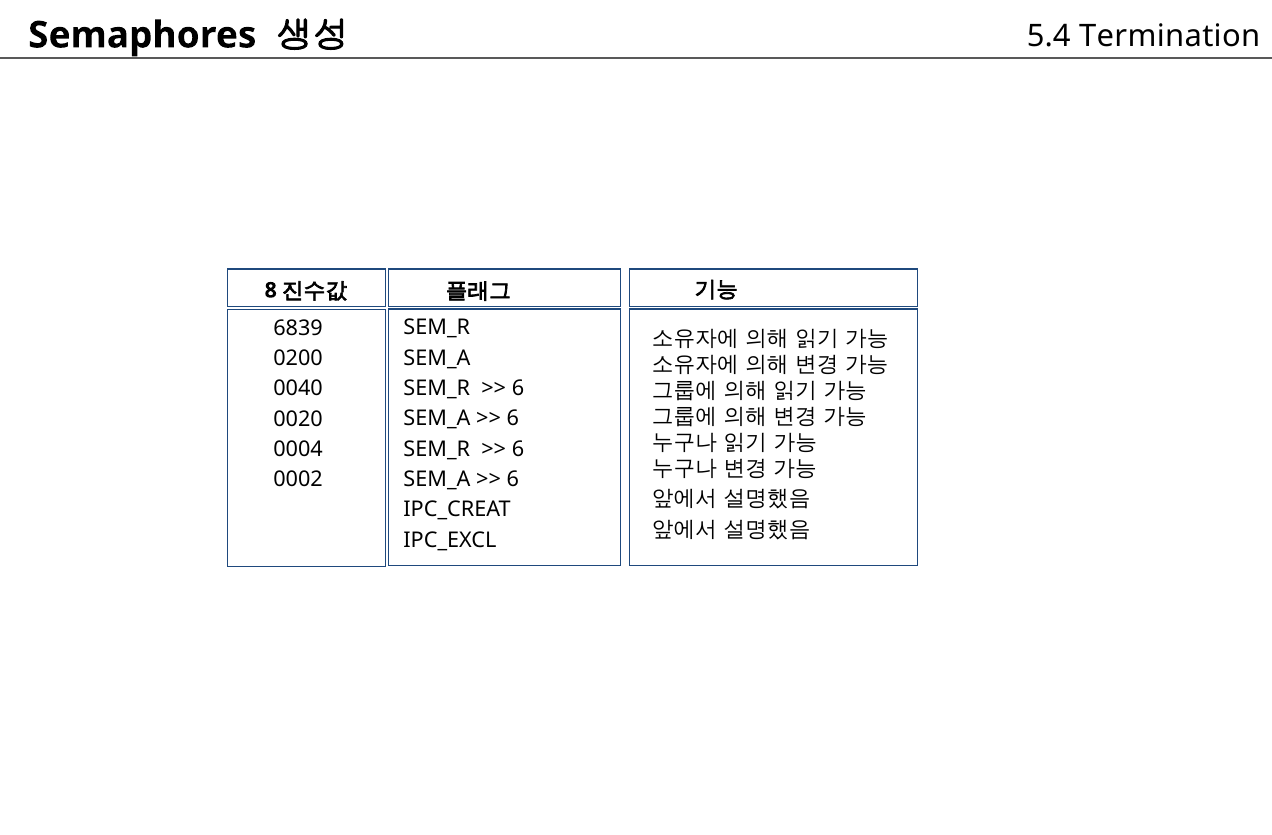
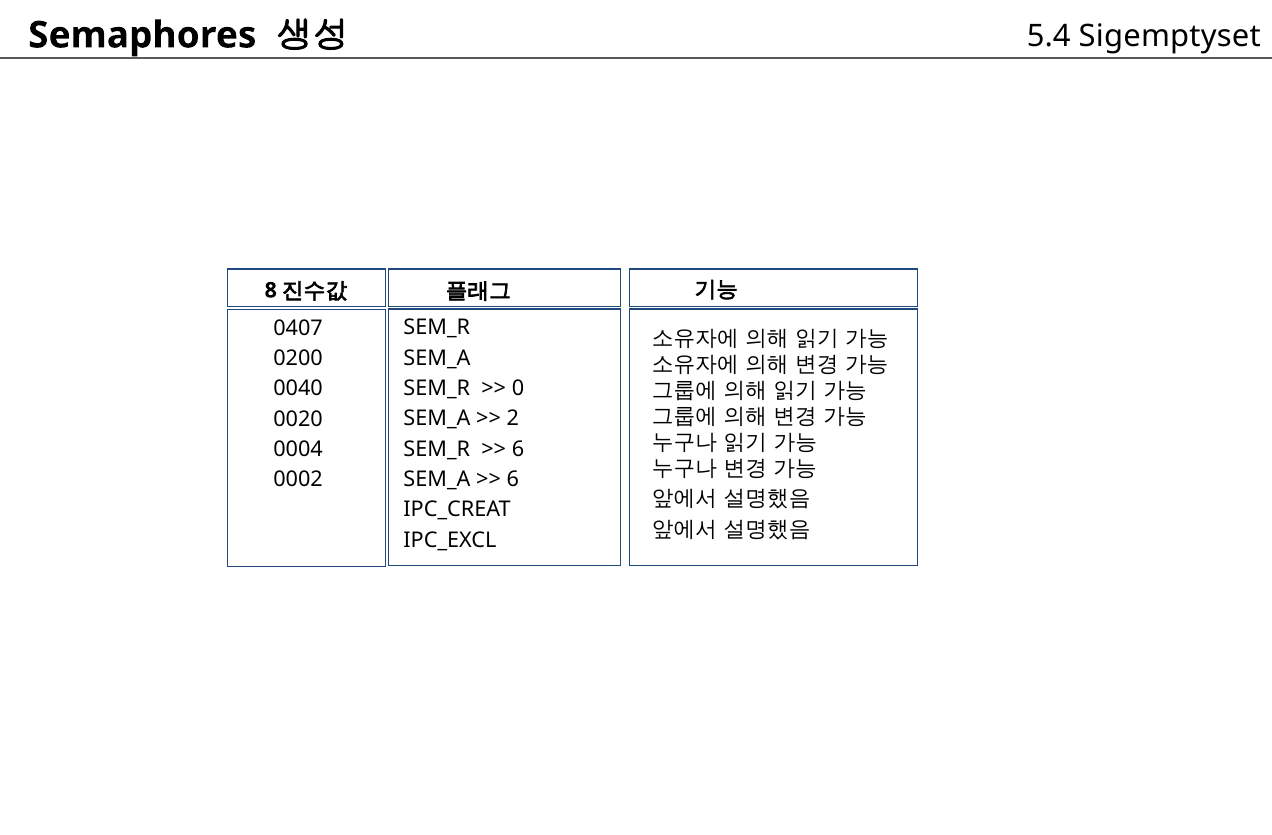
Termination: Termination -> Sigemptyset (1170, 36)
6839: 6839 -> 0407 (298, 328)
6: 6 -> 0 (518, 389)
6: 6 -> 2 (513, 419)
